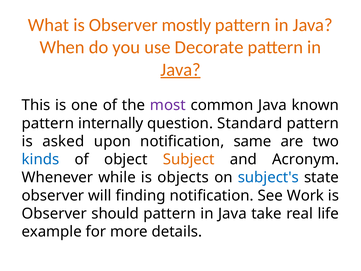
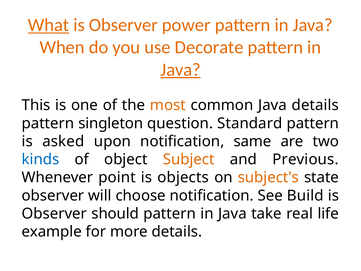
What underline: none -> present (49, 25)
mostly: mostly -> power (186, 25)
most colour: purple -> orange (168, 105)
Java known: known -> details (315, 105)
internally: internally -> singleton (111, 123)
Acronym: Acronym -> Previous (306, 159)
while: while -> point (117, 177)
subject's colour: blue -> orange (268, 177)
finding: finding -> choose (141, 195)
Work: Work -> Build (305, 195)
